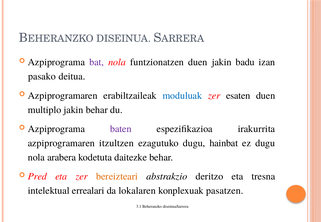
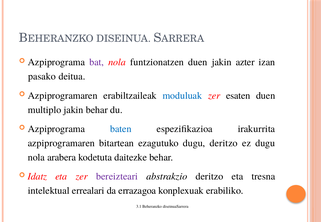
badu: badu -> azter (245, 62)
baten colour: purple -> blue (121, 129)
itzultzen: itzultzen -> bitartean (117, 143)
dugu hainbat: hainbat -> deritzo (224, 143)
Pred: Pred -> Idatz (37, 177)
bereizteari colour: orange -> purple (117, 177)
lokalaren: lokalaren -> errazagoa (137, 191)
pasatzen: pasatzen -> erabiliko (225, 191)
